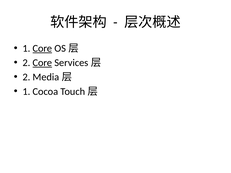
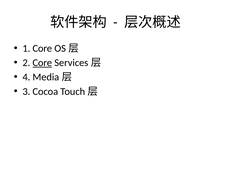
Core underline: present -> none (42, 48)
2: 2 -> 4 (26, 77)
1: 1 -> 3 (26, 92)
